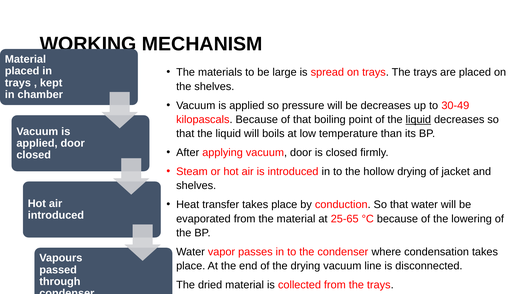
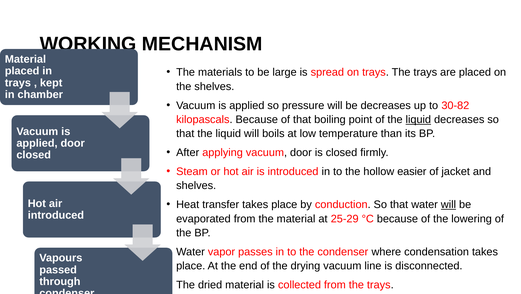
30-49: 30-49 -> 30-82 (455, 105)
hollow drying: drying -> easier (412, 172)
will underline: none -> present (448, 205)
25-65: 25-65 -> 25-29 (345, 219)
